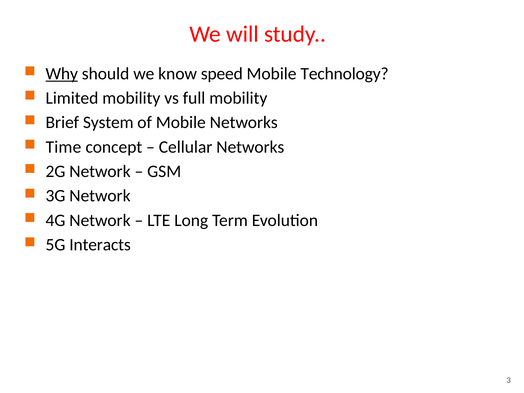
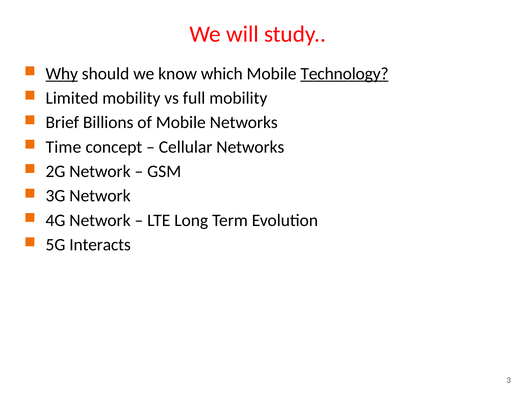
speed: speed -> which (222, 74)
Technology underline: none -> present (345, 74)
System: System -> Billions (108, 122)
